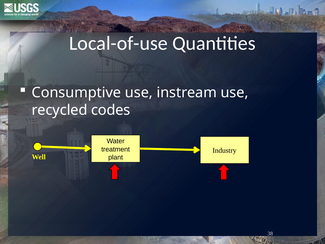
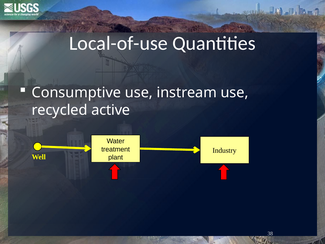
codes: codes -> active (111, 110)
